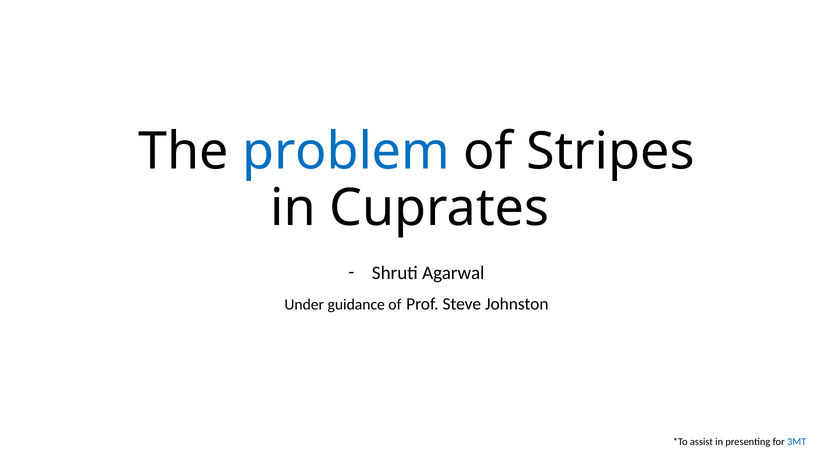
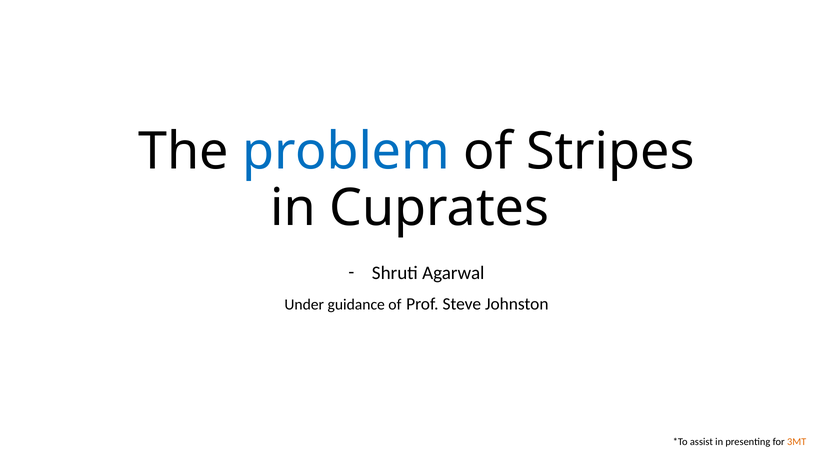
3MT colour: blue -> orange (797, 442)
